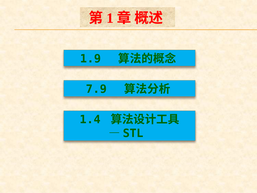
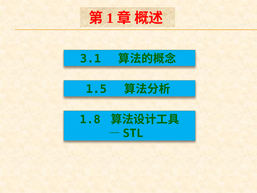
1.9: 1.9 -> 3.1 (91, 59)
7.9: 7.9 -> 1.5 (96, 89)
1.4: 1.4 -> 1.8 (90, 119)
